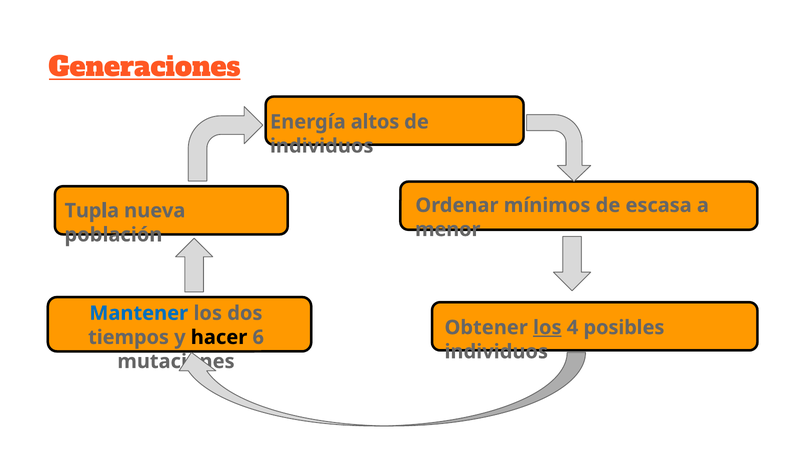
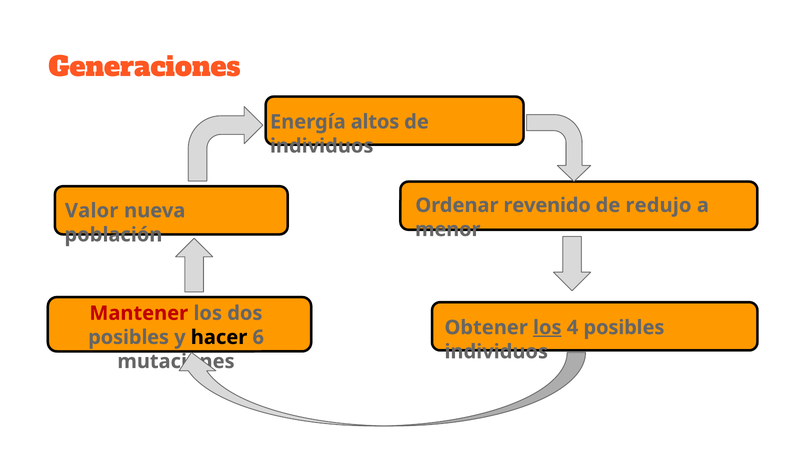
Generaciones underline: present -> none (145, 68)
mínimos: mínimos -> revenido (547, 205)
escasa: escasa -> redujo (658, 205)
Tupla: Tupla -> Valor (92, 211)
Mantener colour: blue -> red (139, 313)
tiempos: tiempos -> posibles (129, 338)
